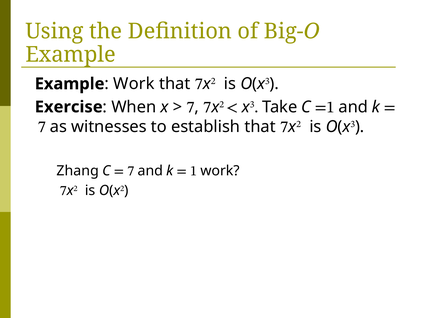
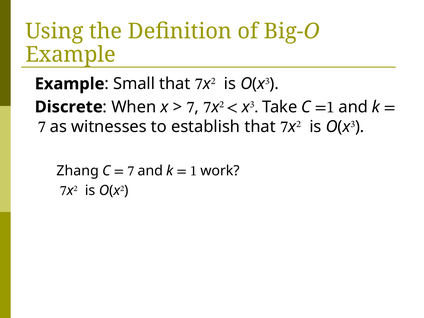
Work: Work -> Small (134, 84)
Exercise: Exercise -> Discrete (69, 107)
